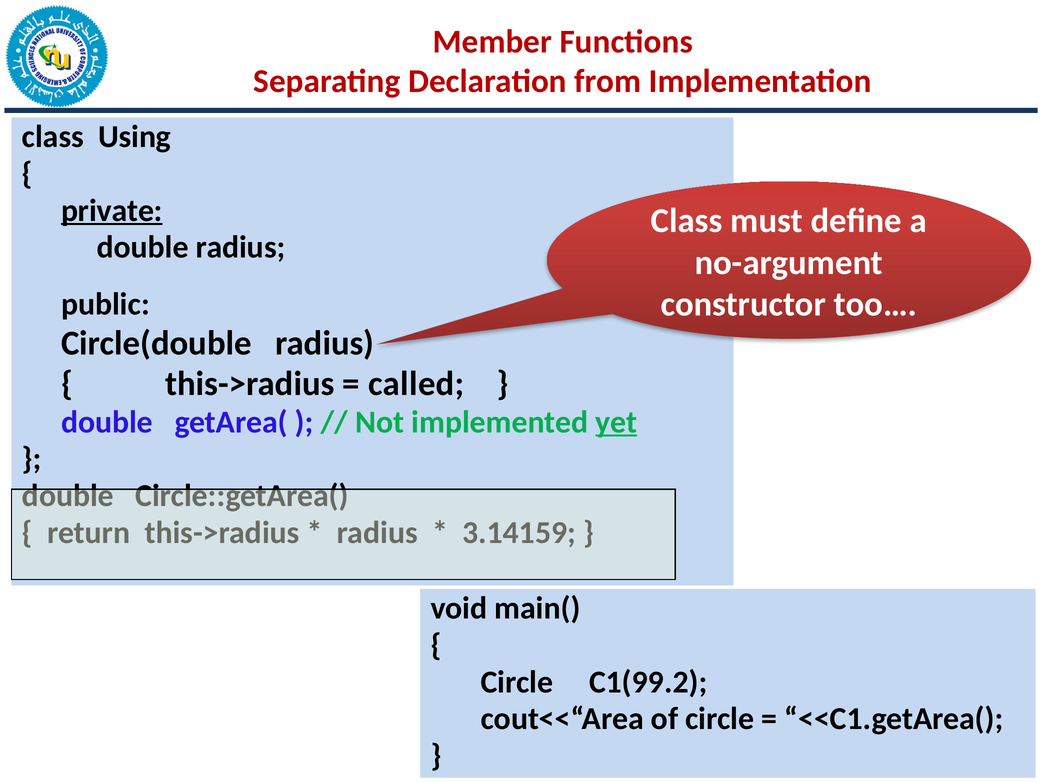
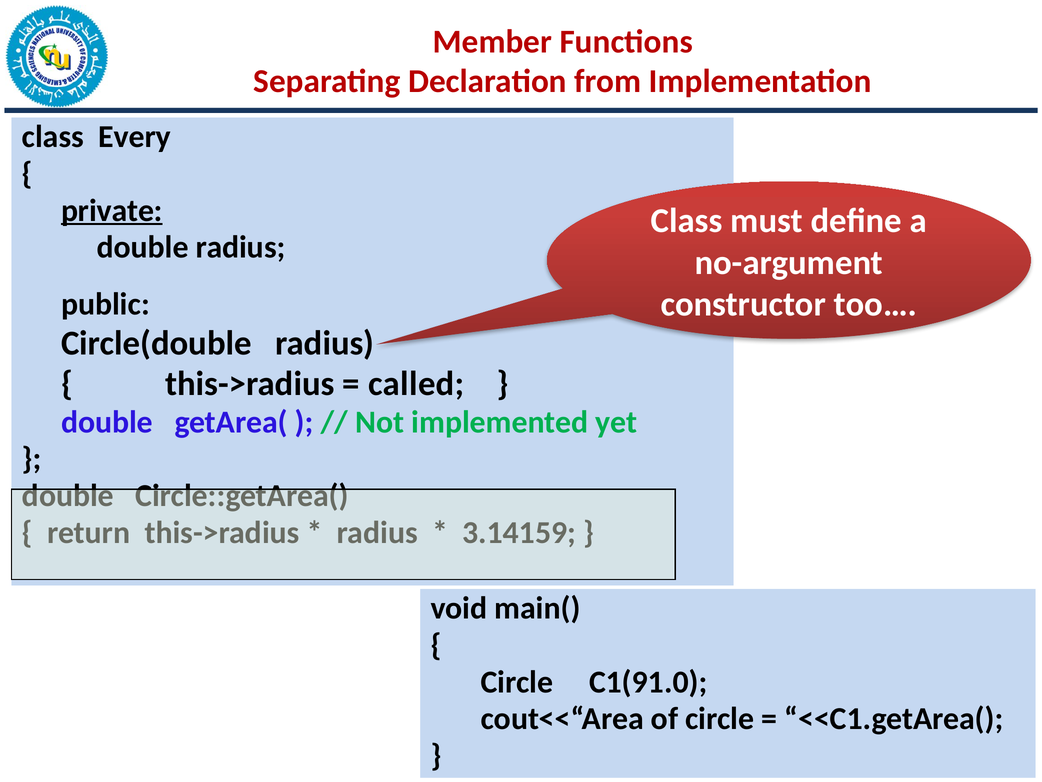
Using: Using -> Every (135, 137)
yet underline: present -> none (616, 422)
C1(99.2: C1(99.2 -> C1(91.0 (648, 682)
